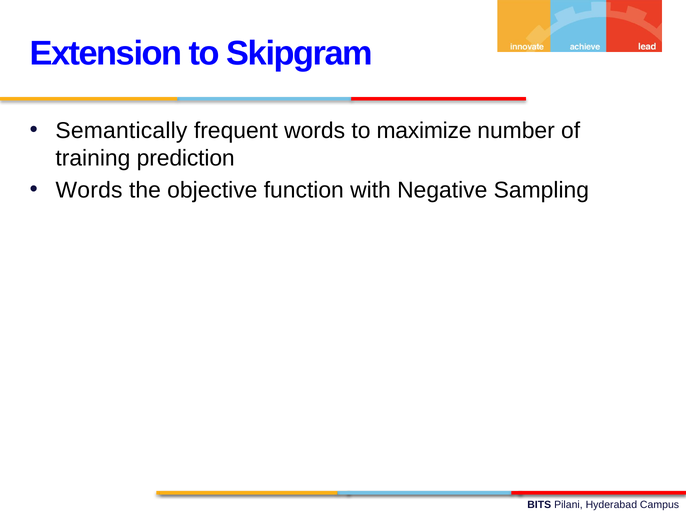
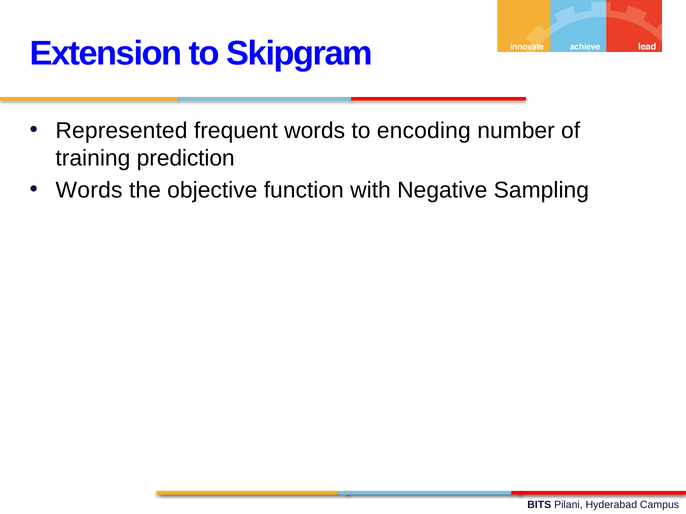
Semantically: Semantically -> Represented (122, 131)
maximize: maximize -> encoding (424, 131)
